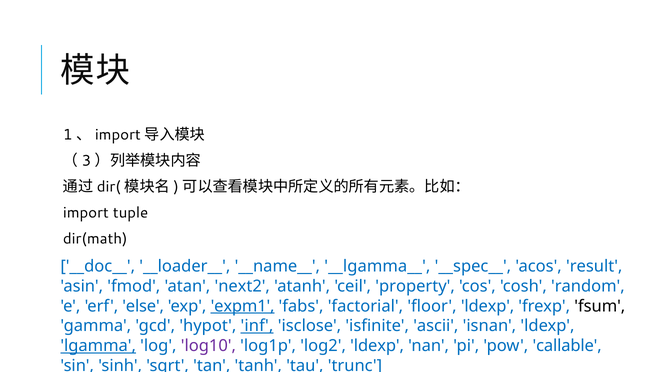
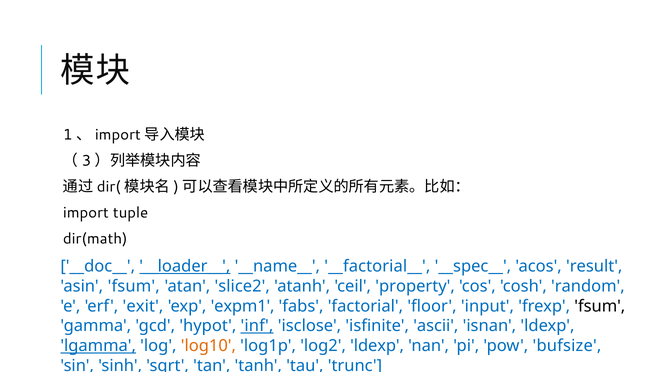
__loader__ underline: none -> present (185, 266)
__lgamma__: __lgamma__ -> __factorial__ (377, 266)
asin fmod: fmod -> fsum (134, 286)
next2: next2 -> slice2 (242, 286)
else: else -> exit (143, 306)
expm1 underline: present -> none (243, 306)
floor ldexp: ldexp -> input (487, 306)
log10 colour: purple -> orange (208, 346)
callable: callable -> bufsize (567, 346)
